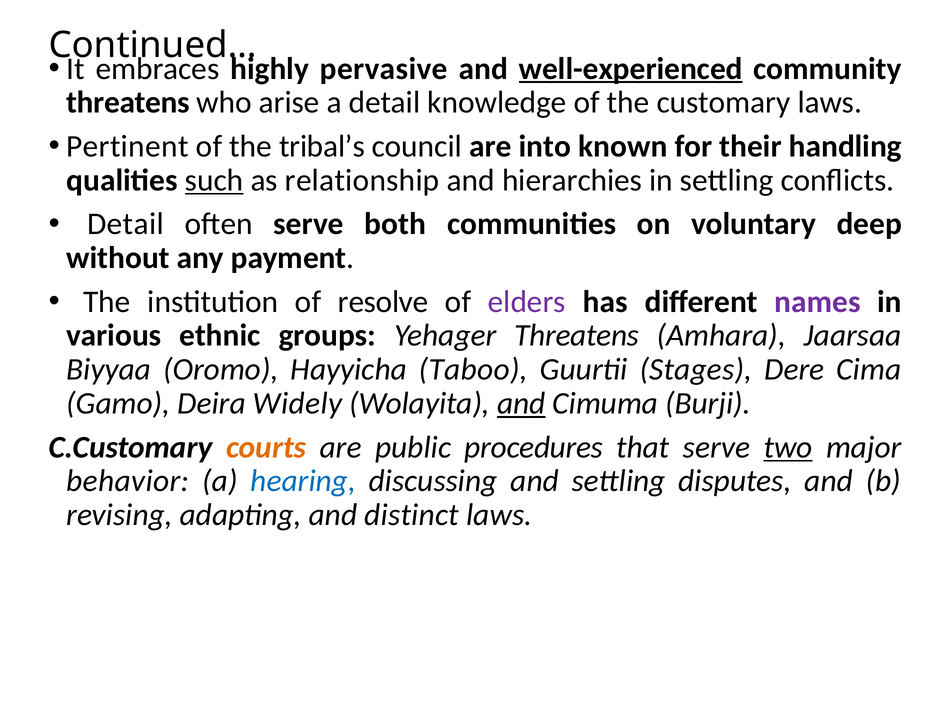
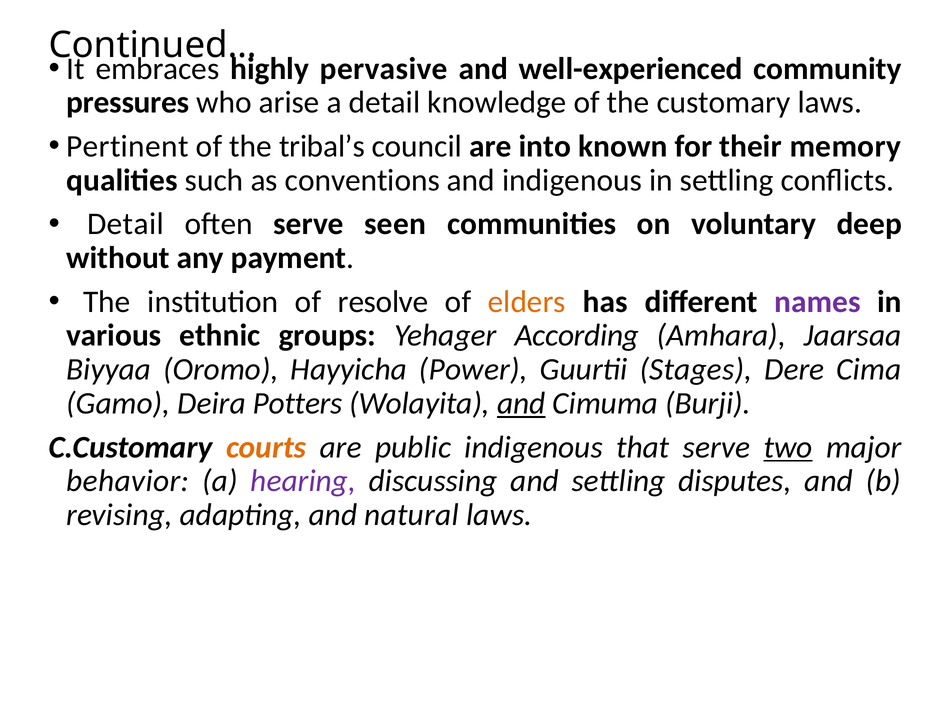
well-experienced underline: present -> none (631, 69)
threatens: threatens -> pressures (128, 103)
handling: handling -> memory (845, 146)
such underline: present -> none (214, 180)
relationship: relationship -> conventions (362, 180)
and hierarchies: hierarchies -> indigenous (572, 180)
both: both -> seen (395, 224)
elders colour: purple -> orange (527, 302)
Yehager Threatens: Threatens -> According (577, 336)
Taboo: Taboo -> Power (473, 370)
Widely: Widely -> Potters (298, 404)
public procedures: procedures -> indigenous (534, 447)
hearing colour: blue -> purple (303, 481)
distinct: distinct -> natural (412, 515)
